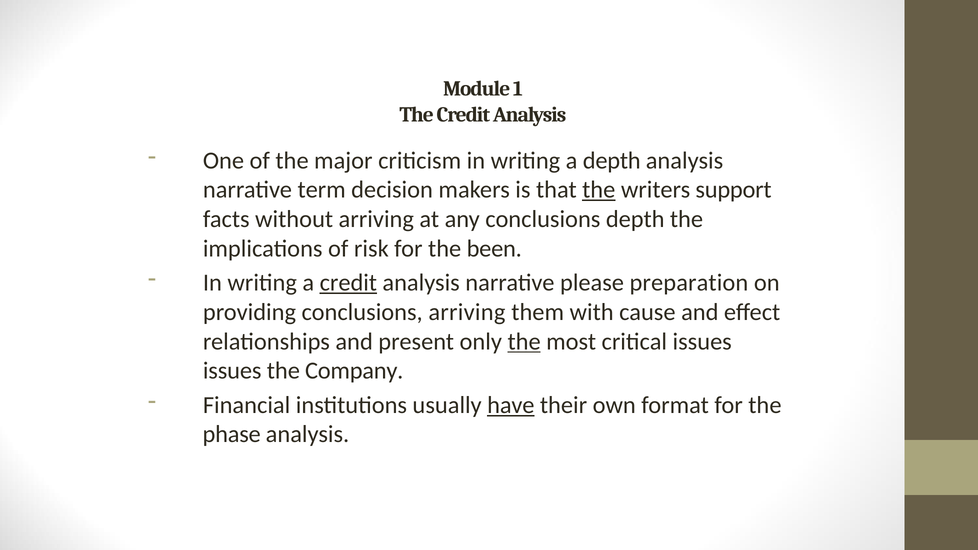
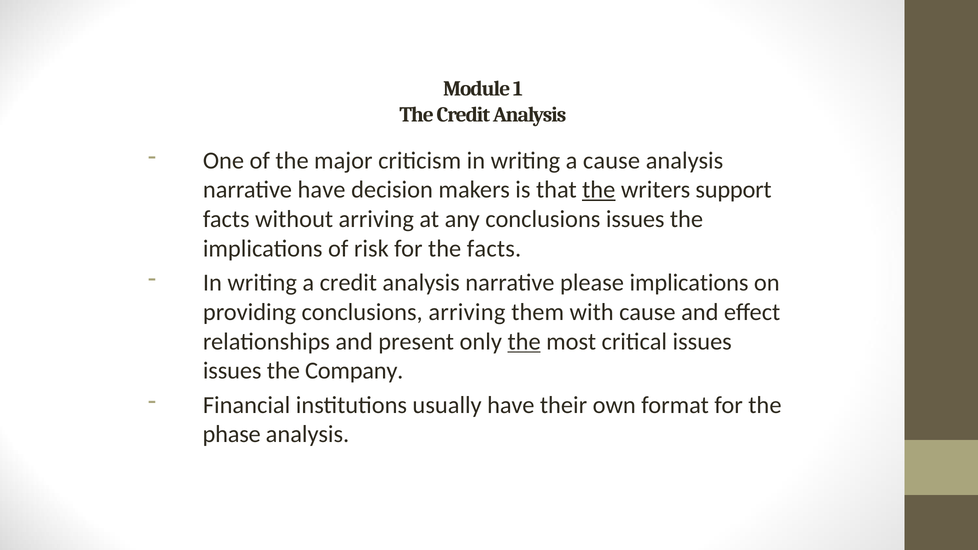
a depth: depth -> cause (612, 161)
narrative term: term -> have (322, 190)
conclusions depth: depth -> issues (635, 219)
the been: been -> facts (494, 249)
credit underline: present -> none (348, 283)
please preparation: preparation -> implications (689, 283)
have underline: present -> none (511, 405)
